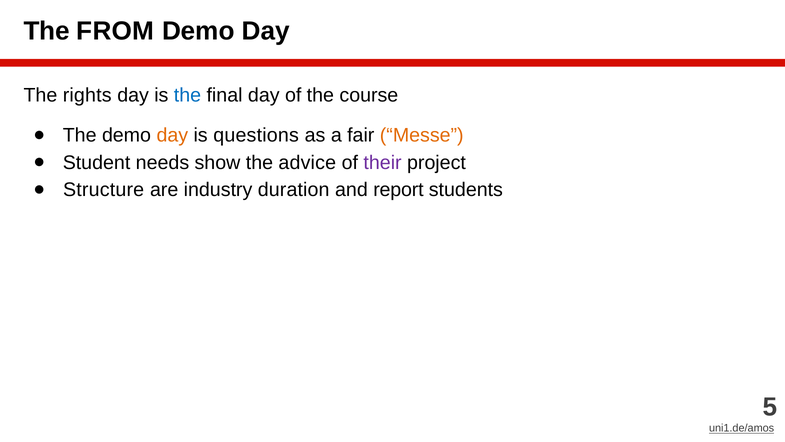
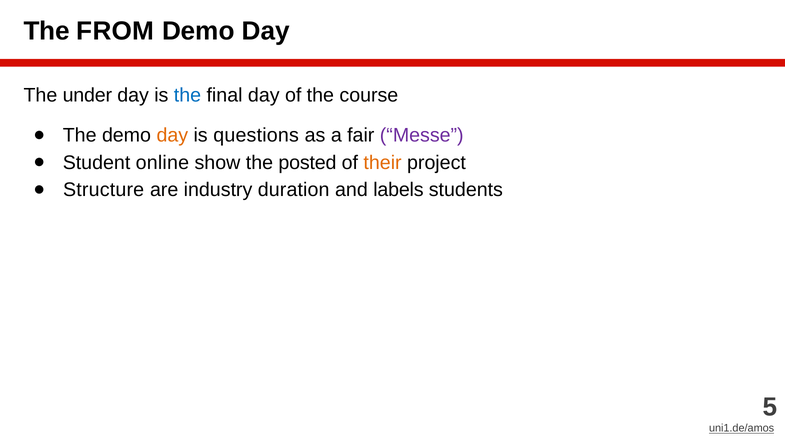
rights: rights -> under (87, 95)
Messe colour: orange -> purple (422, 135)
needs: needs -> online (162, 162)
advice: advice -> posted (307, 162)
their colour: purple -> orange (383, 162)
report: report -> labels (398, 189)
